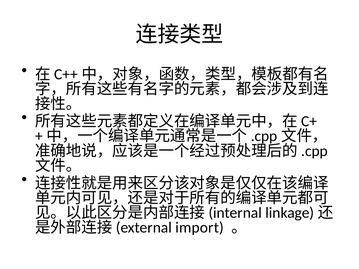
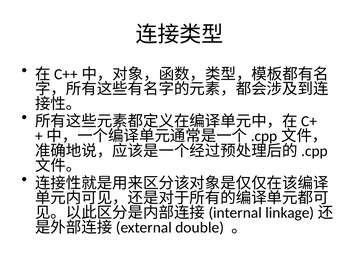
import: import -> double (200, 228)
